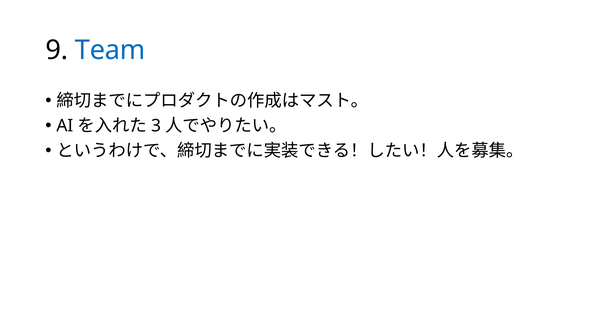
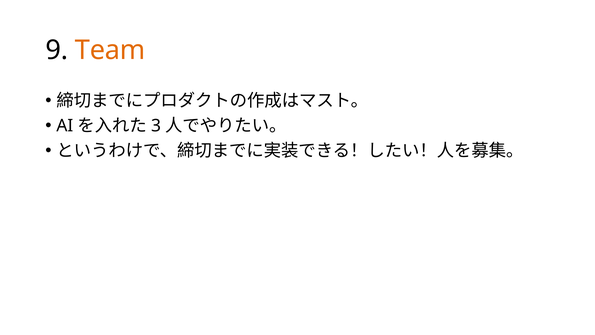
Team colour: blue -> orange (110, 50)
